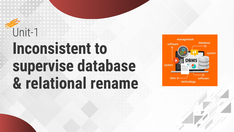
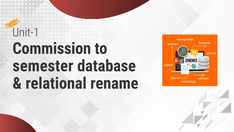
Inconsistent: Inconsistent -> Commission (52, 48)
supervise: supervise -> semester (43, 66)
